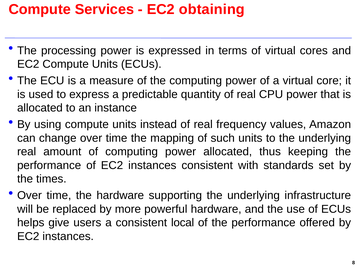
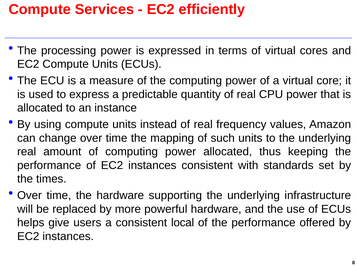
obtaining: obtaining -> efficiently (212, 9)
